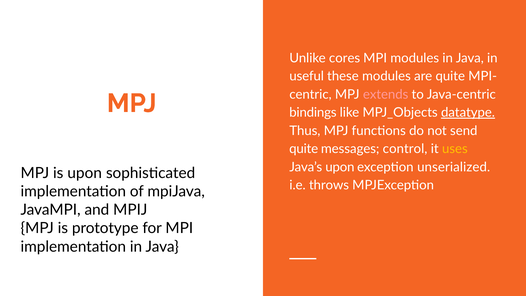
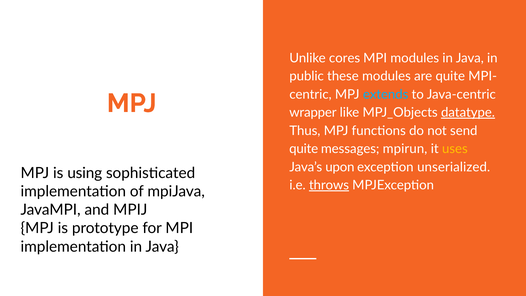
useful: useful -> public (307, 76)
extends colour: pink -> light blue (386, 94)
bindings: bindings -> wrapper (313, 113)
control: control -> mpirun (405, 149)
is upon: upon -> using (85, 173)
throws underline: none -> present (329, 185)
